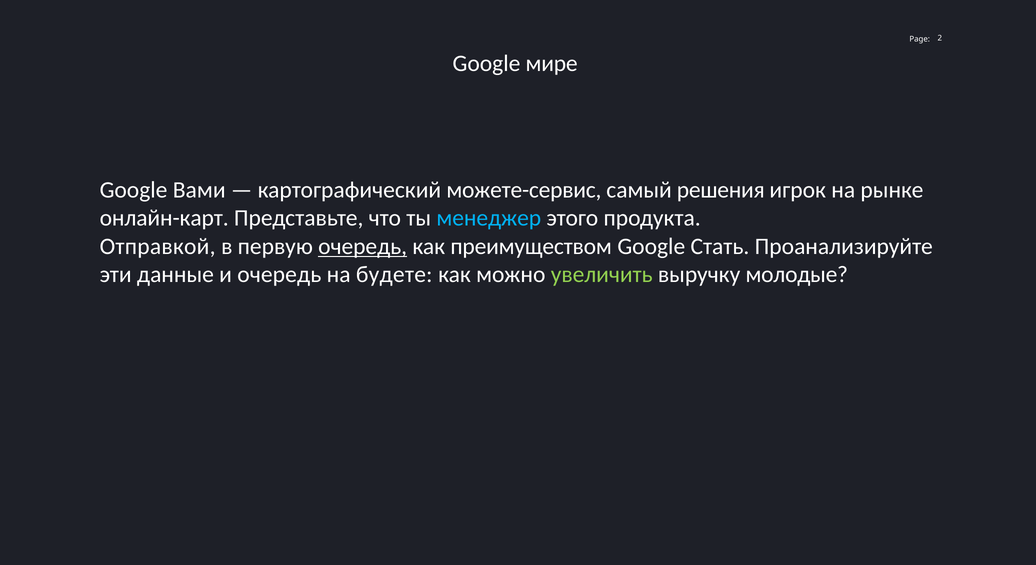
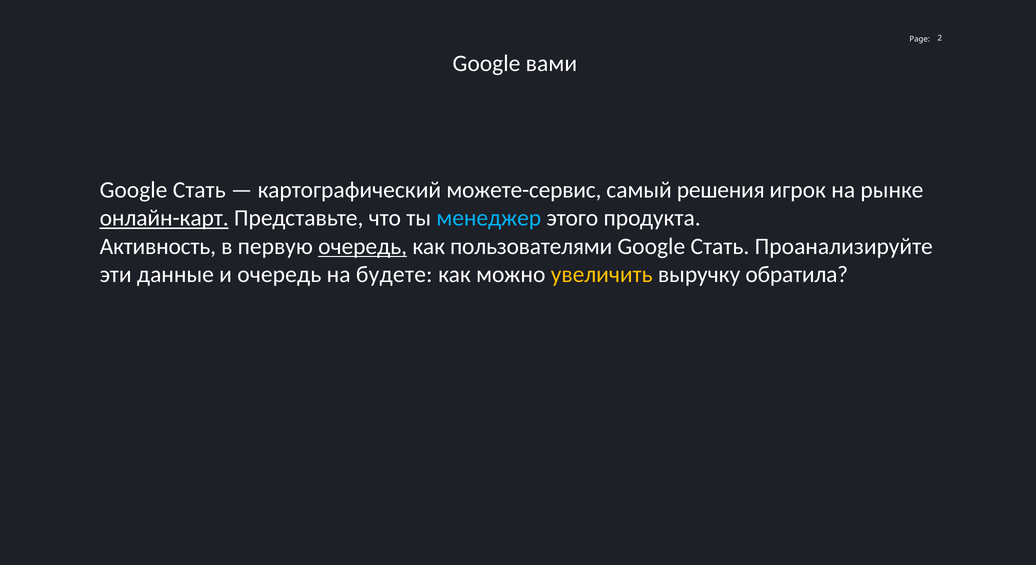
мире: мире -> вами (551, 63)
Вами: Вами -> Стать (199, 190)
онлайн-карт underline: none -> present (164, 218)
Отправкой: Отправкой -> Активность (158, 246)
преимуществом: преимуществом -> пользователями (531, 246)
увеличить colour: light green -> yellow (602, 275)
молодые: молодые -> обратила (797, 275)
